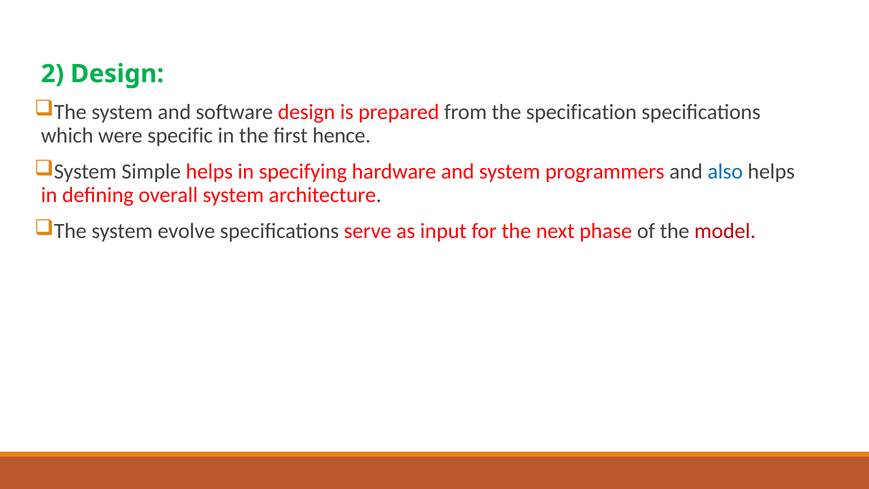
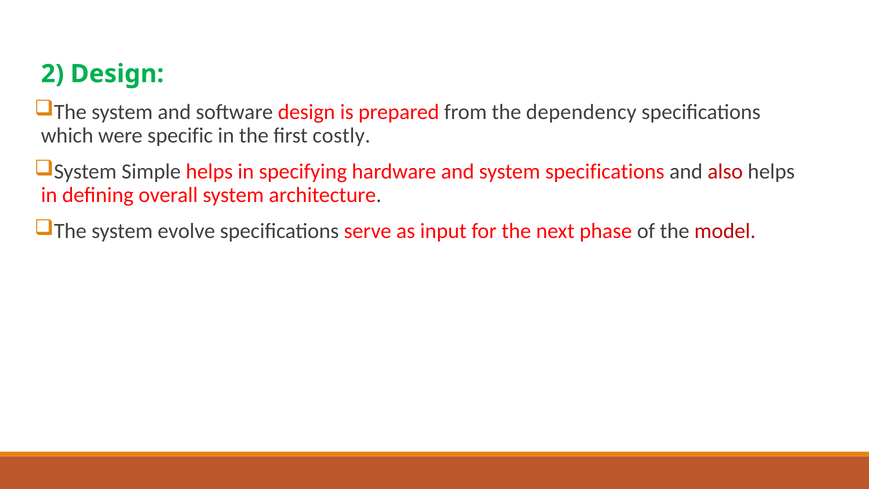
specification: specification -> dependency (581, 112)
hence: hence -> costly (341, 135)
system programmers: programmers -> specifications (605, 171)
also colour: blue -> red (725, 171)
